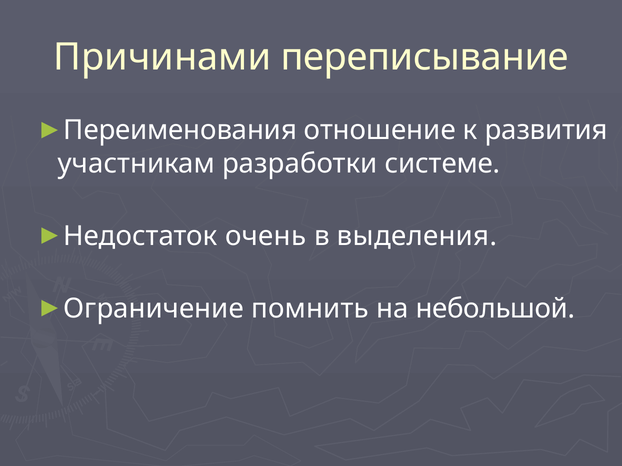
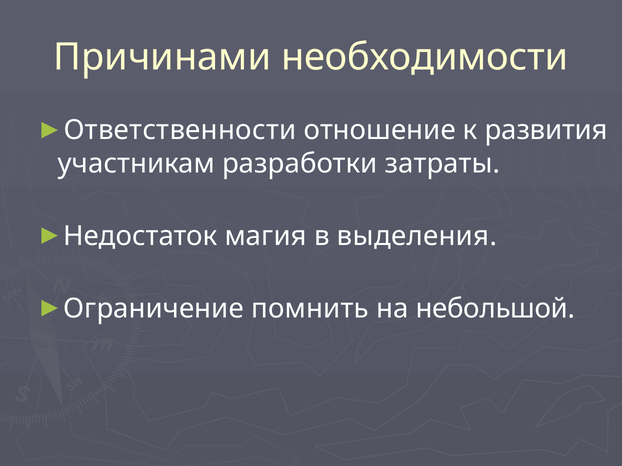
переписывание: переписывание -> необходимости (425, 57)
Переименования: Переименования -> Ответственности (180, 130)
системе: системе -> затраты (442, 164)
очень: очень -> магия (266, 236)
